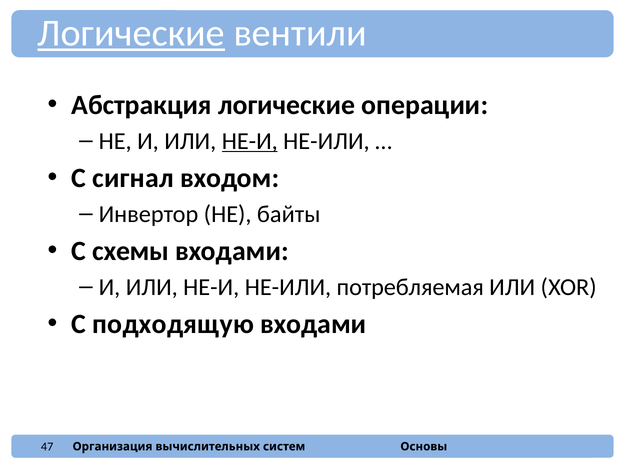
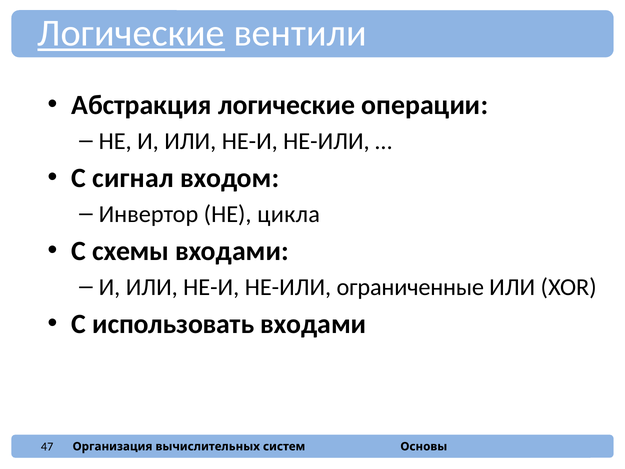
НЕ-И underline: present -> none (250, 141)
байты: байты -> цикла (289, 214)
потребляемая: потребляемая -> ограниченные (410, 287)
подходящую: подходящую -> использовать (173, 324)
